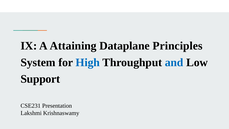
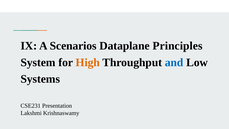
Attaining: Attaining -> Scenarios (73, 46)
High colour: blue -> orange (88, 62)
Support: Support -> Systems (40, 79)
